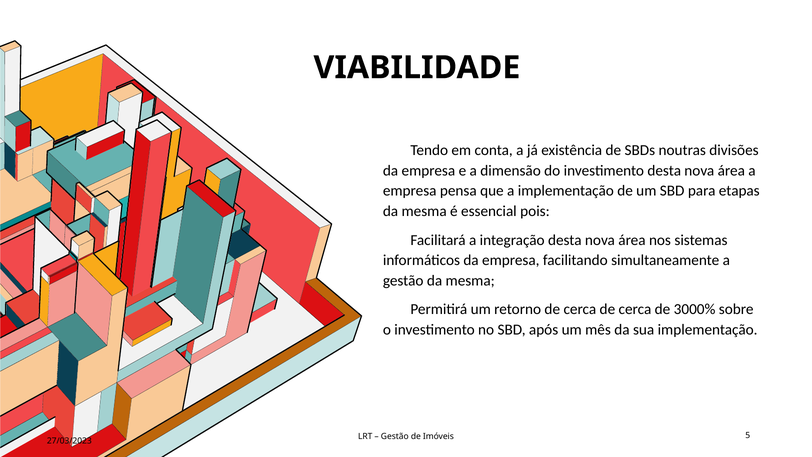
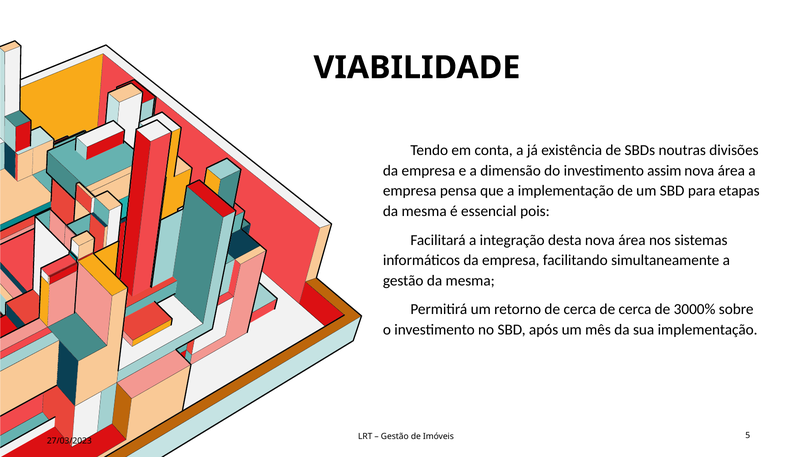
investimento desta: desta -> assim (664, 170)
